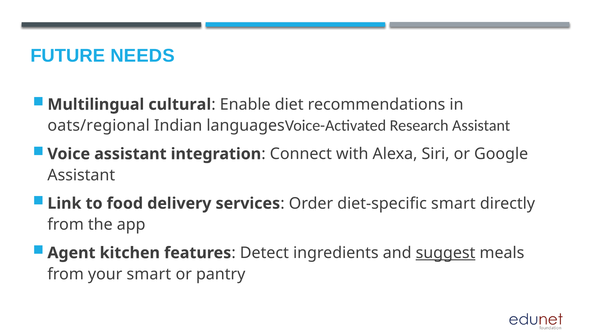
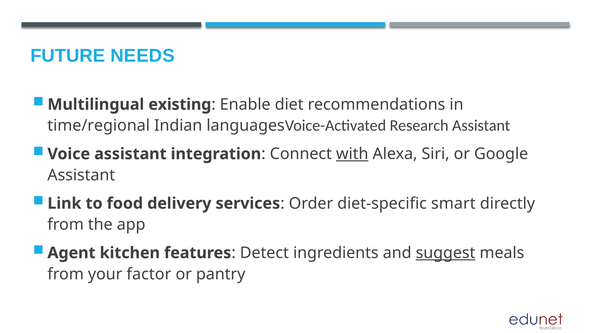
cultural: cultural -> existing (180, 104)
oats/regional: oats/regional -> time/regional (99, 125)
with underline: none -> present (352, 154)
your smart: smart -> factor (149, 274)
